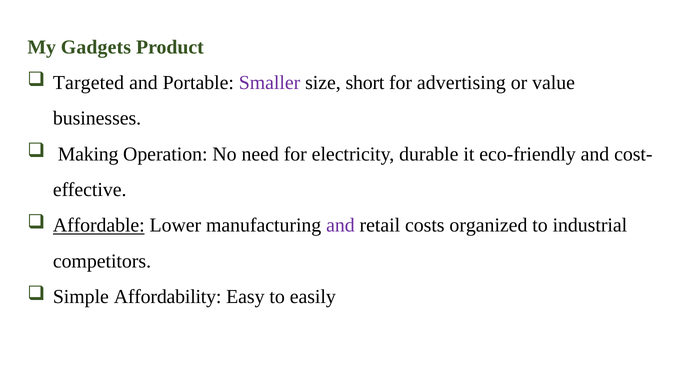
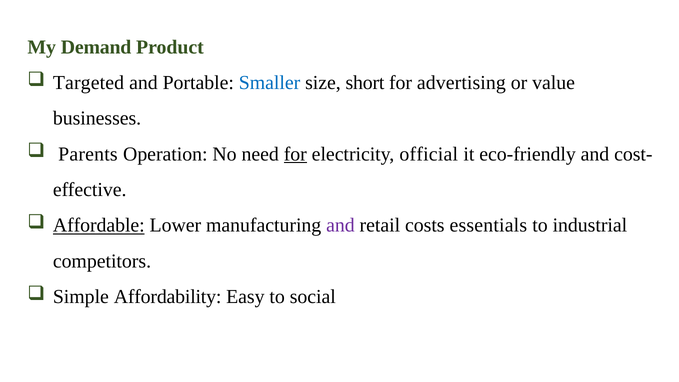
Gadgets: Gadgets -> Demand (96, 47)
Smaller colour: purple -> blue (270, 83)
Making: Making -> Parents (88, 154)
for underline: none -> present (295, 154)
durable: durable -> official (429, 154)
organized: organized -> essentials (488, 225)
easily: easily -> social (313, 297)
